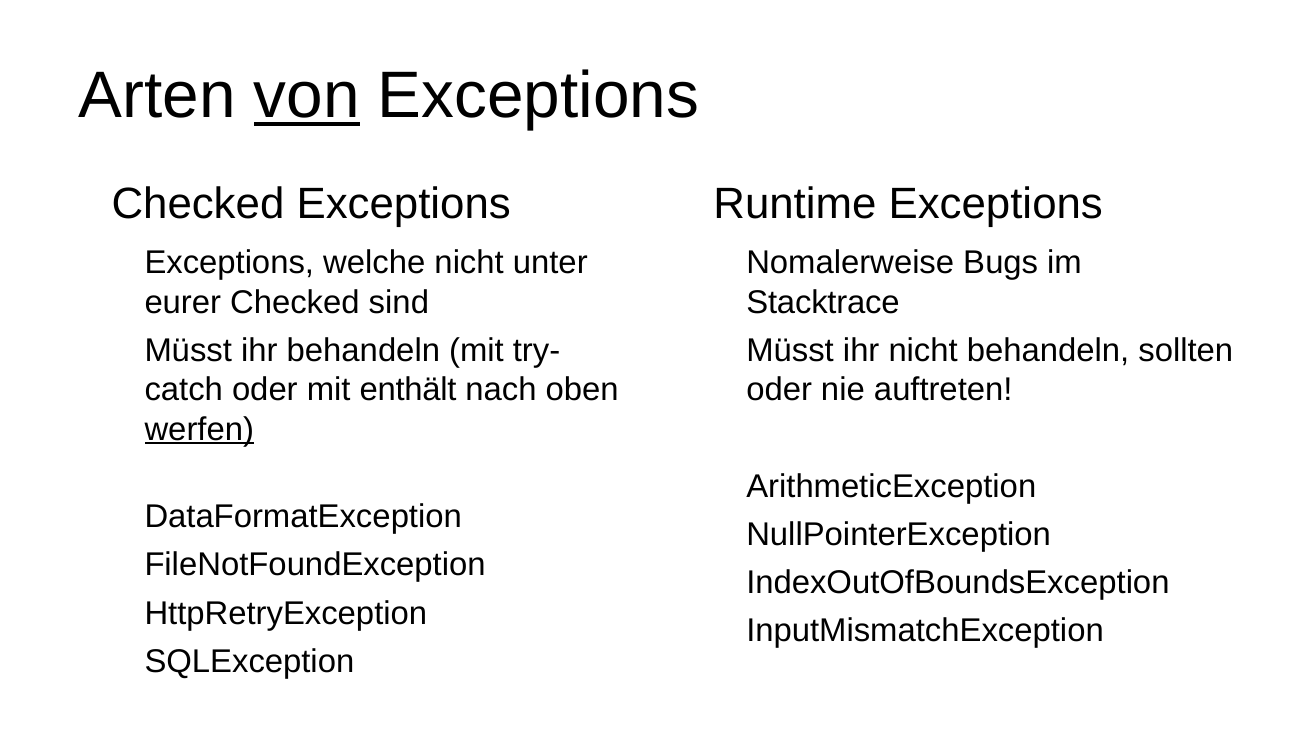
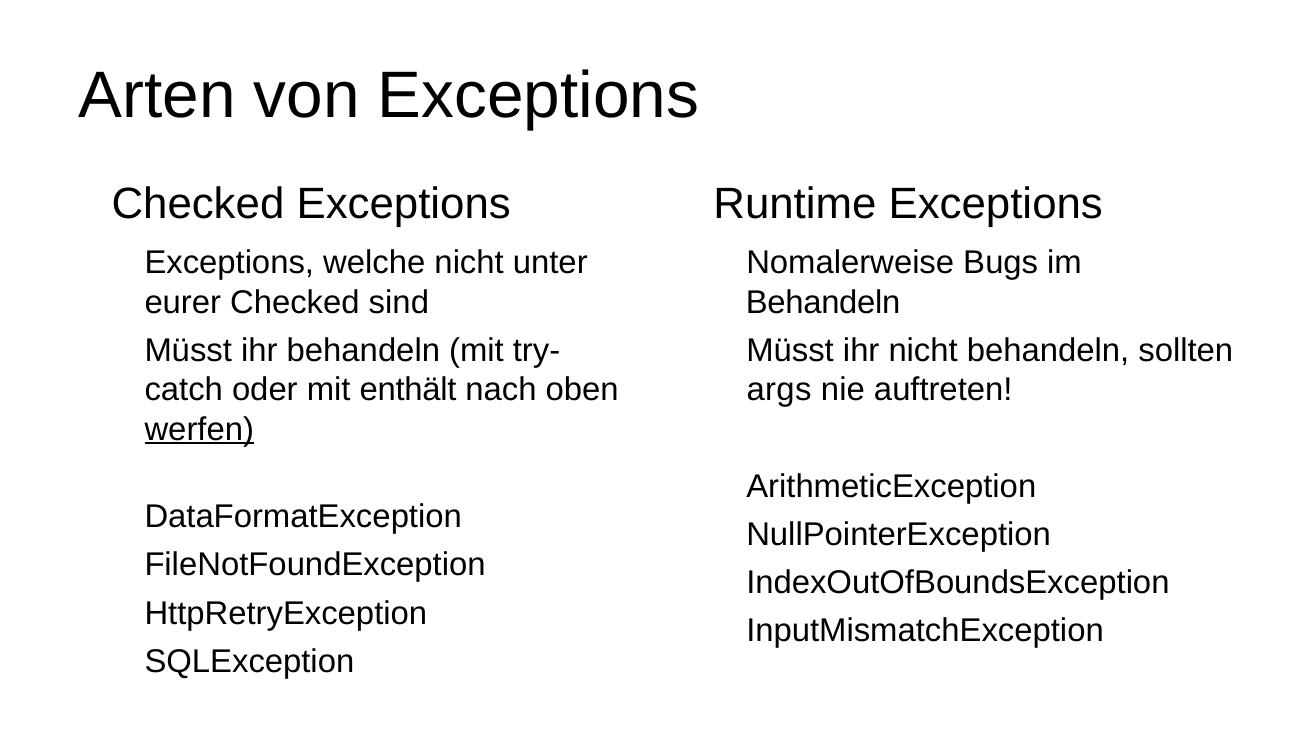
von underline: present -> none (307, 96)
Stacktrace: Stacktrace -> Behandeln (823, 302)
oder: oder -> args (779, 390)
